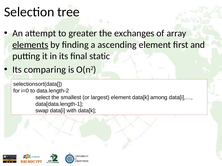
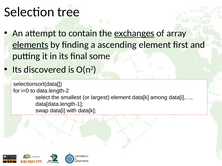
greater: greater -> contain (83, 33)
exchanges underline: none -> present (134, 33)
static: static -> some (100, 56)
comparing: comparing -> discovered (45, 70)
